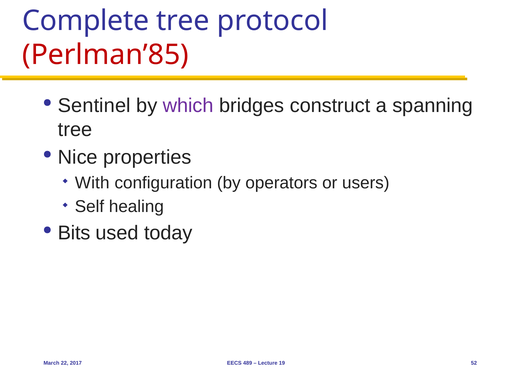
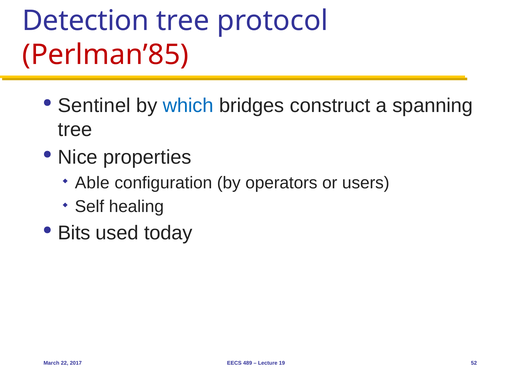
Complete: Complete -> Detection (86, 21)
which colour: purple -> blue (188, 106)
With: With -> Able (92, 183)
